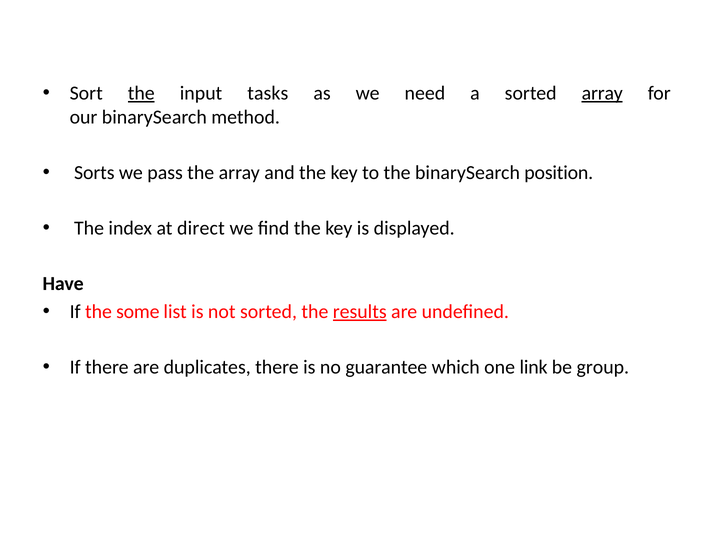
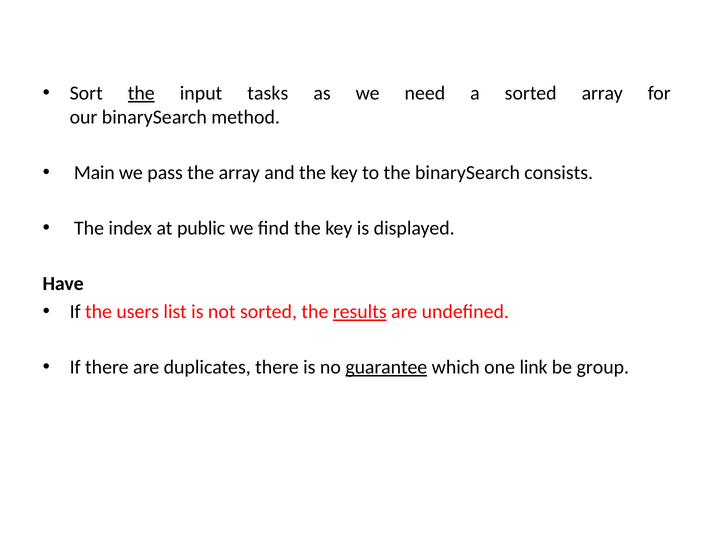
array underline: present -> none (602, 93)
Sorts: Sorts -> Main (94, 172)
position: position -> consists (559, 172)
direct: direct -> public (201, 228)
some: some -> users (138, 311)
guarantee underline: none -> present (386, 367)
